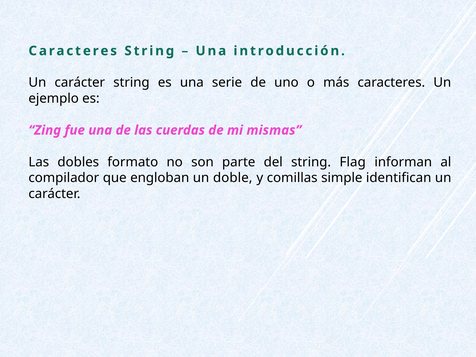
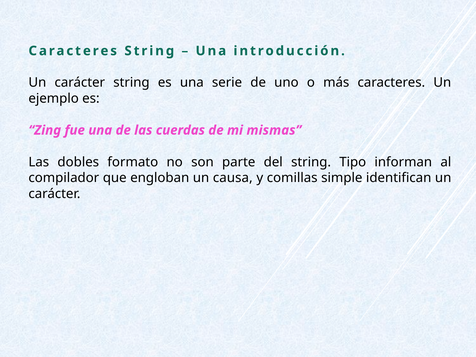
Flag: Flag -> Tipo (353, 162)
doble: doble -> causa (233, 178)
